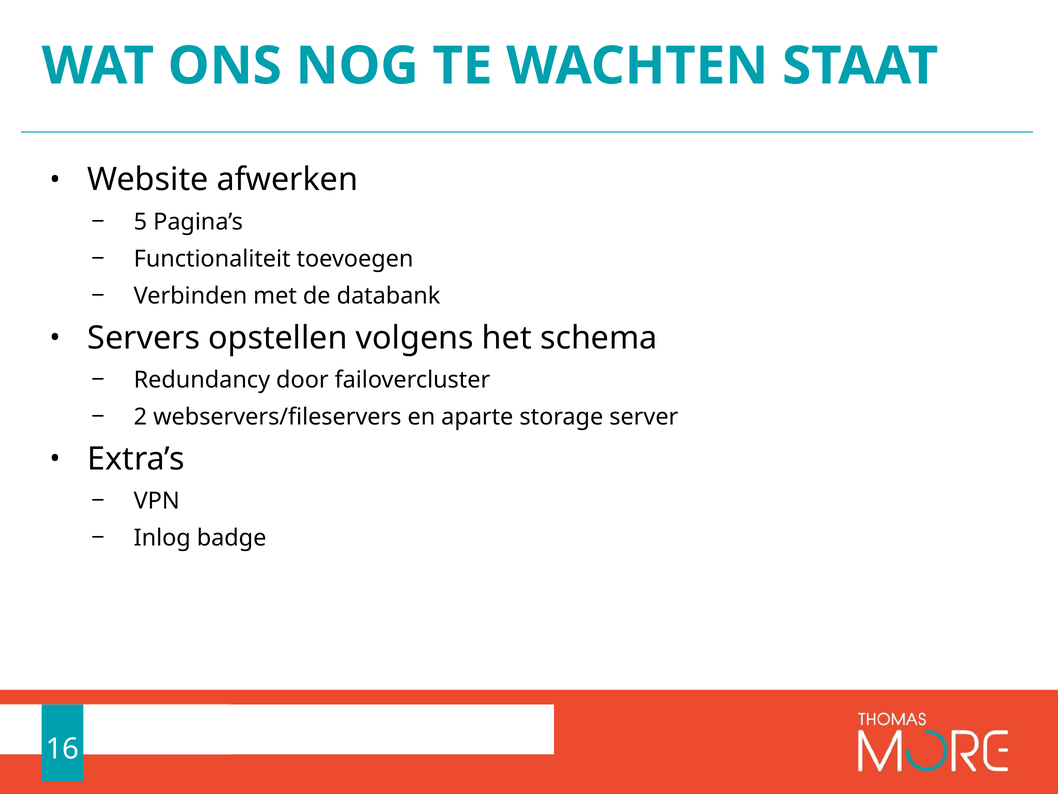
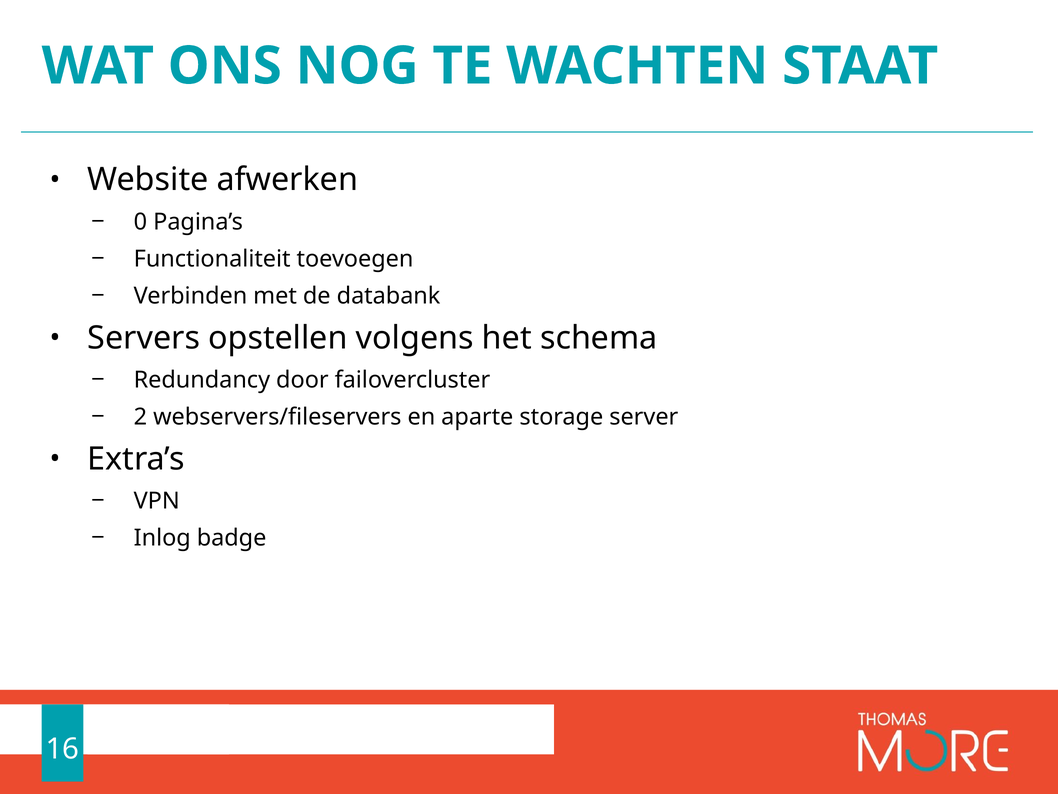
5: 5 -> 0 (140, 222)
